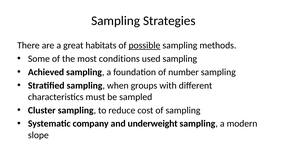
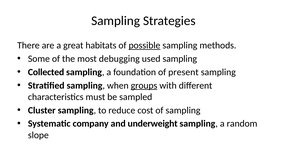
conditions: conditions -> debugging (119, 59)
Achieved: Achieved -> Collected (46, 72)
number: number -> present (183, 72)
groups underline: none -> present (144, 86)
modern: modern -> random (242, 124)
